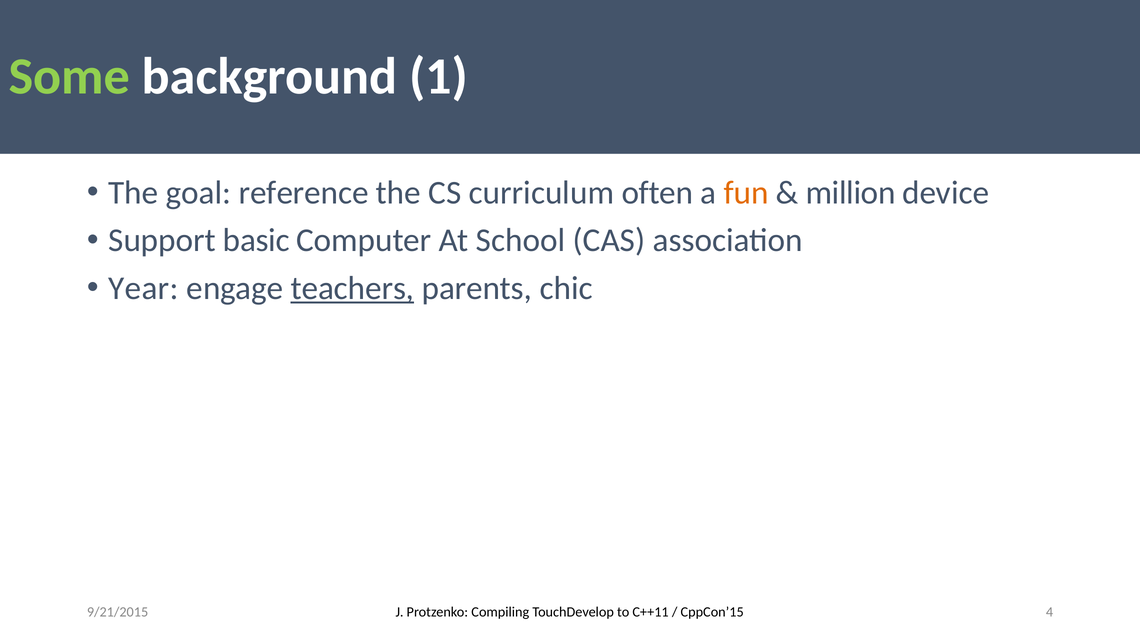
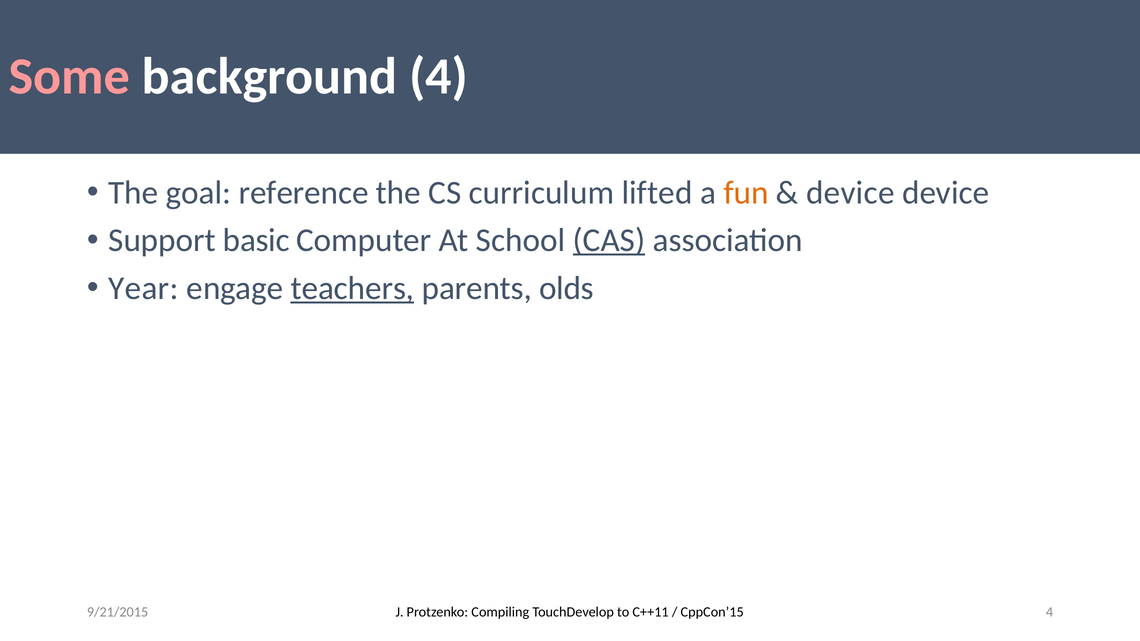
Some colour: light green -> pink (69, 77)
background 1: 1 -> 4 (439, 77)
often: often -> lifted (657, 193)
million: million -> device (850, 193)
CAS underline: none -> present (609, 241)
chic: chic -> olds (566, 288)
